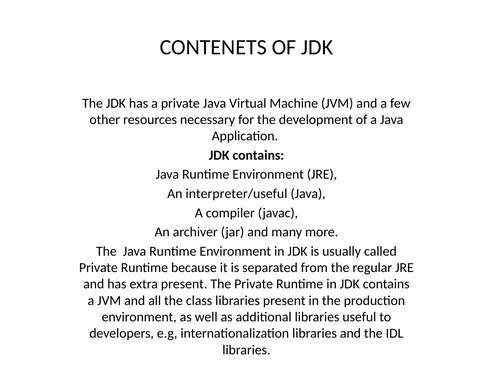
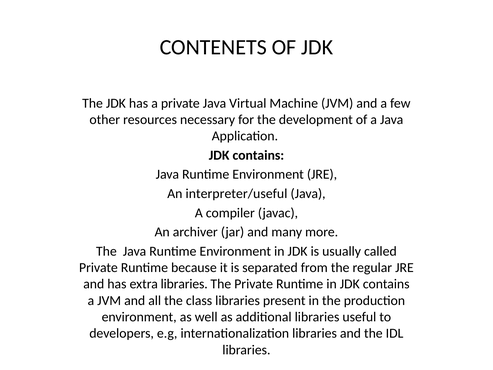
extra present: present -> libraries (184, 284)
